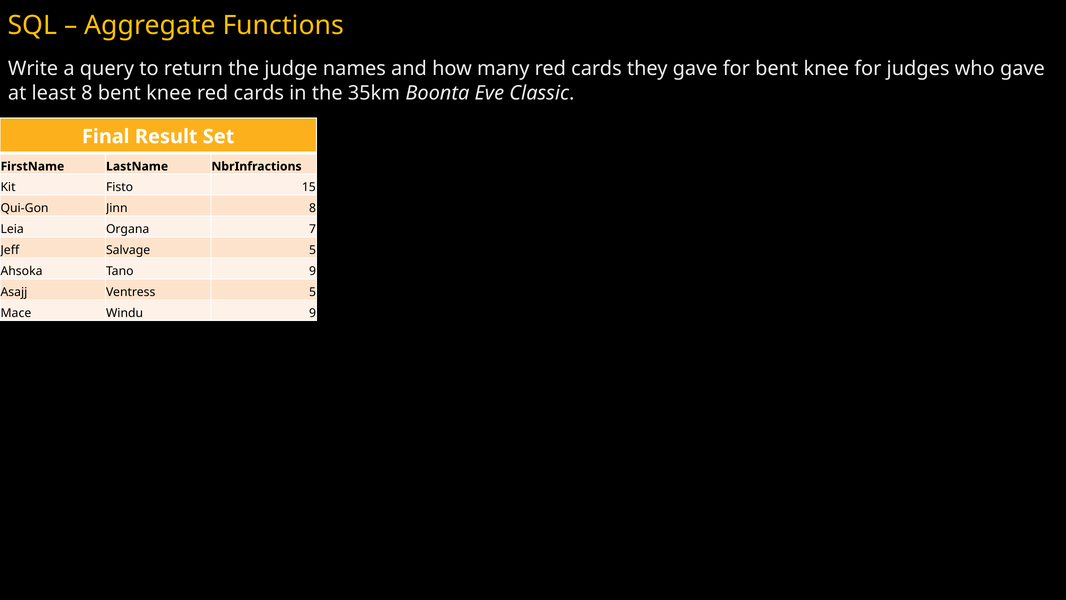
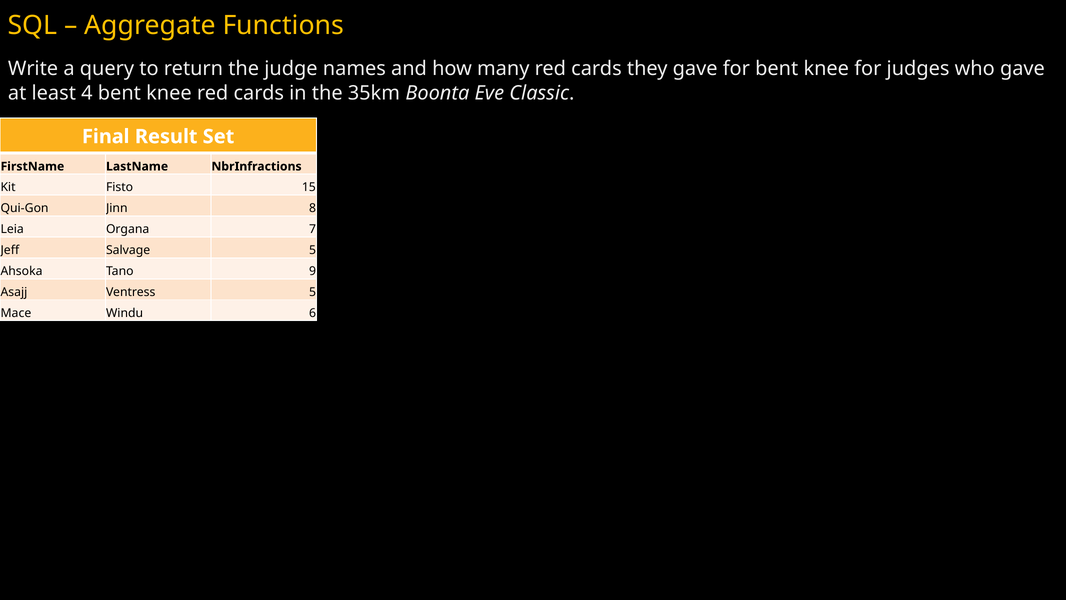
least 8: 8 -> 4 (87, 93)
Windu 9: 9 -> 6 (312, 313)
